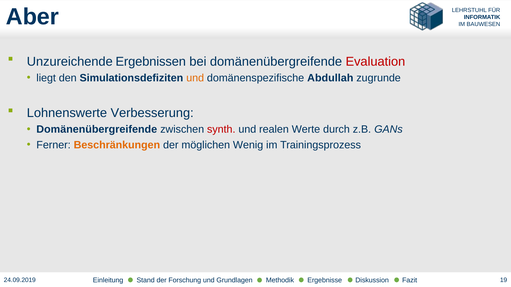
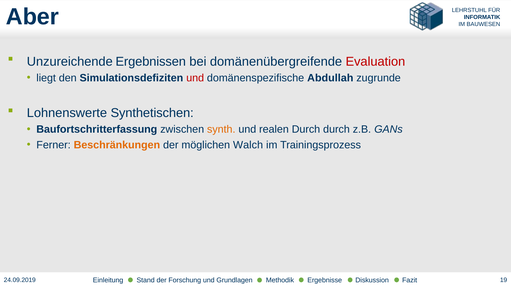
und colour: orange -> red (195, 78)
Verbesserung: Verbesserung -> Synthetischen (152, 113)
Domänenübergreifende: Domänenübergreifende -> Baufortschritterfassung (97, 130)
synth colour: red -> orange (221, 130)
realen Werte: Werte -> Durch (306, 130)
Wenig: Wenig -> Walch (248, 145)
